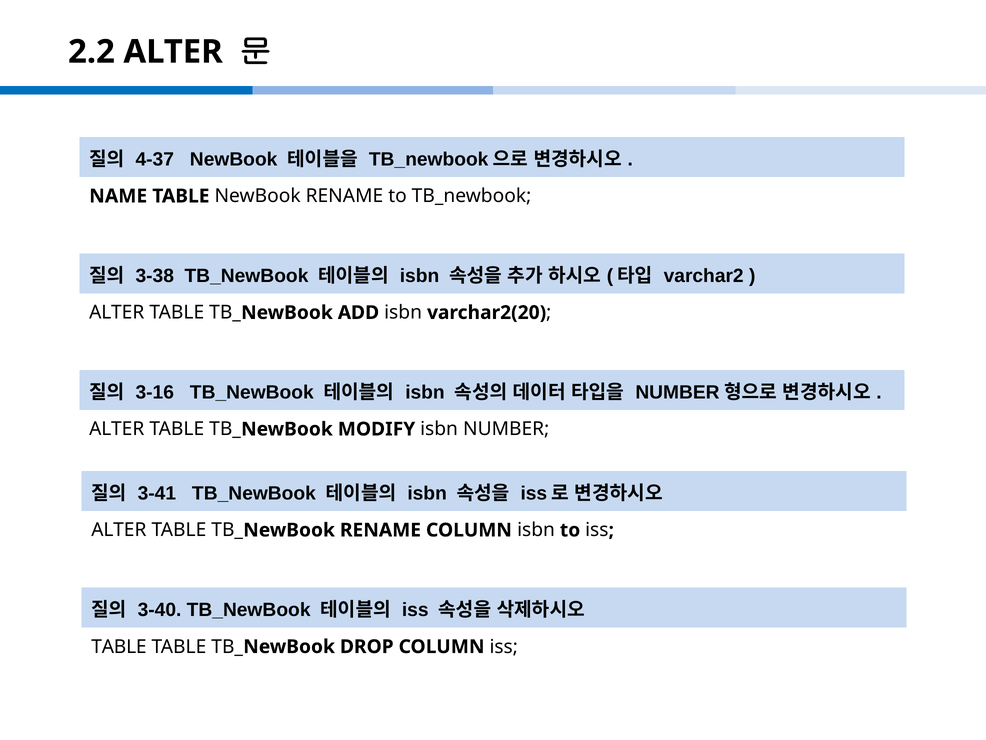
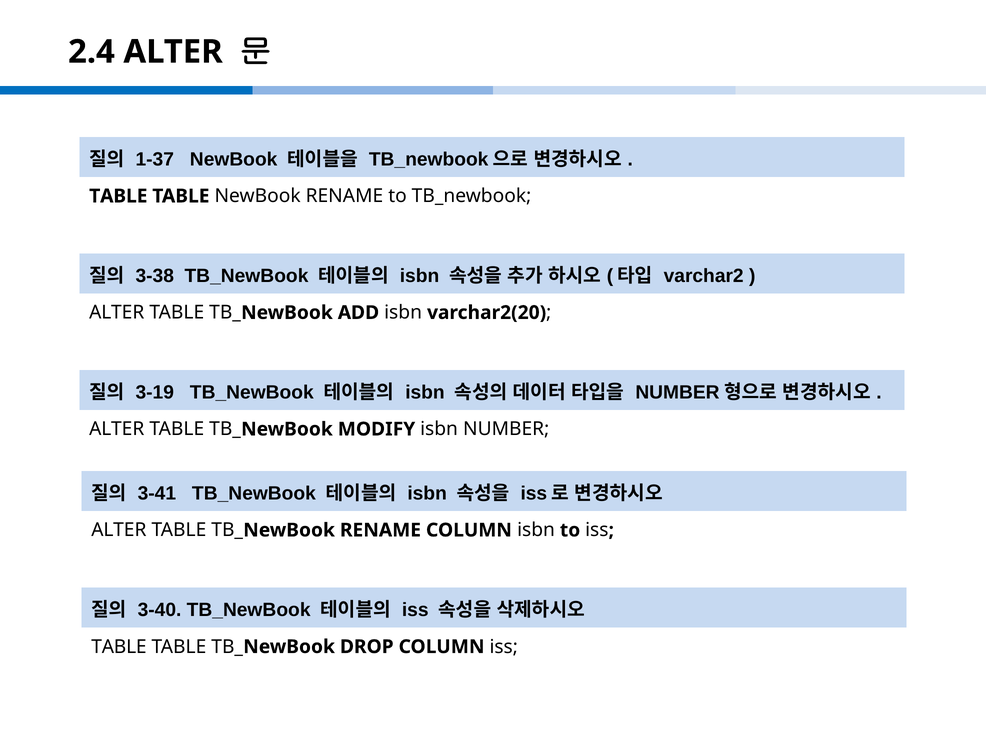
2.2: 2.2 -> 2.4 (91, 52)
4-37: 4-37 -> 1-37 (155, 159)
NAME: NAME -> TABLE (118, 196)
3-16: 3-16 -> 3-19 (155, 392)
